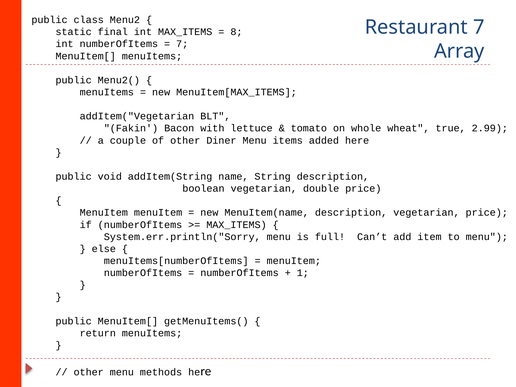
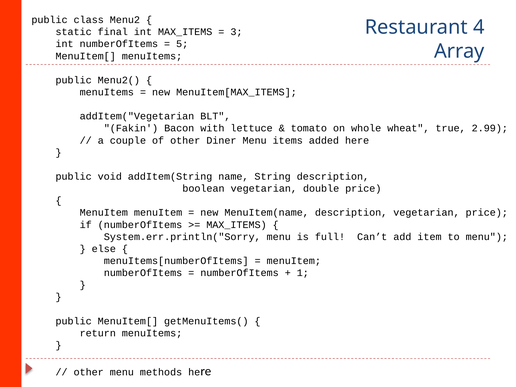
Restaurant 7: 7 -> 4 (479, 27)
8: 8 -> 3 (236, 32)
7: 7 -> 5 (182, 44)
